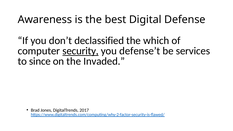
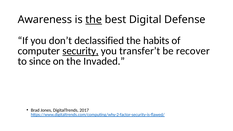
the underline: none -> present (94, 20)
which: which -> habits (156, 41)
defense’t: defense’t -> transfer’t (140, 51)
services: services -> recover (193, 51)
